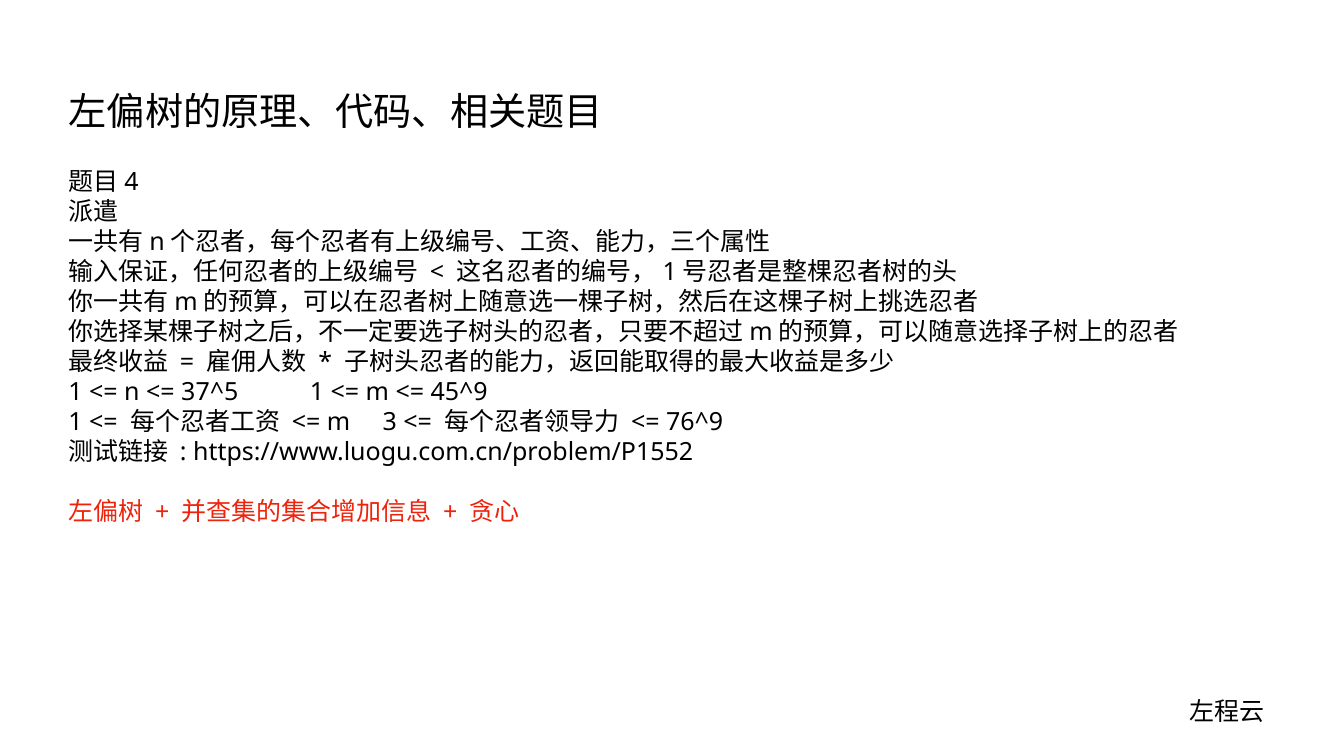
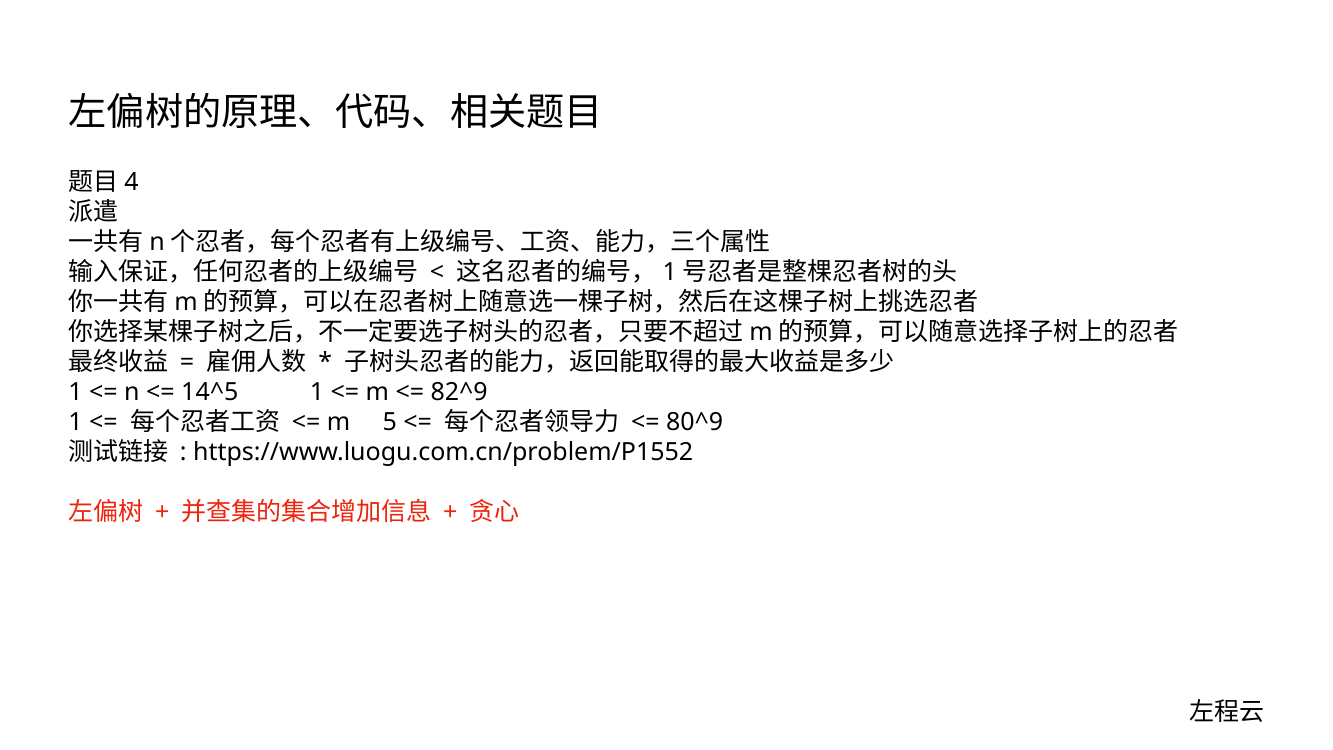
37^5: 37^5 -> 14^5 (210, 392)
45^9: 45^9 -> 82^9 (459, 392)
3: 3 -> 5 (390, 422)
76^9: 76^9 -> 80^9 (695, 422)
